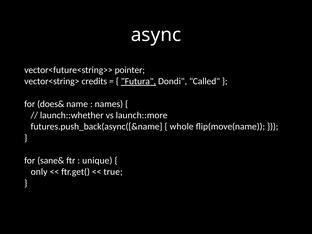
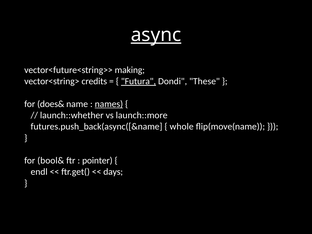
async underline: none -> present (156, 35)
pointer: pointer -> making (130, 70)
Called: Called -> These (205, 81)
names underline: none -> present (109, 104)
sane&: sane& -> bool& (51, 161)
unique: unique -> pointer (97, 161)
only: only -> endl (39, 172)
true: true -> days (113, 172)
